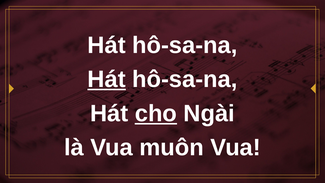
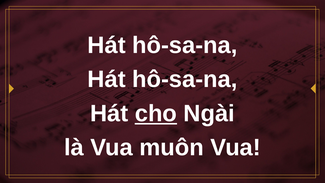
Hát underline: present -> none (107, 79)
